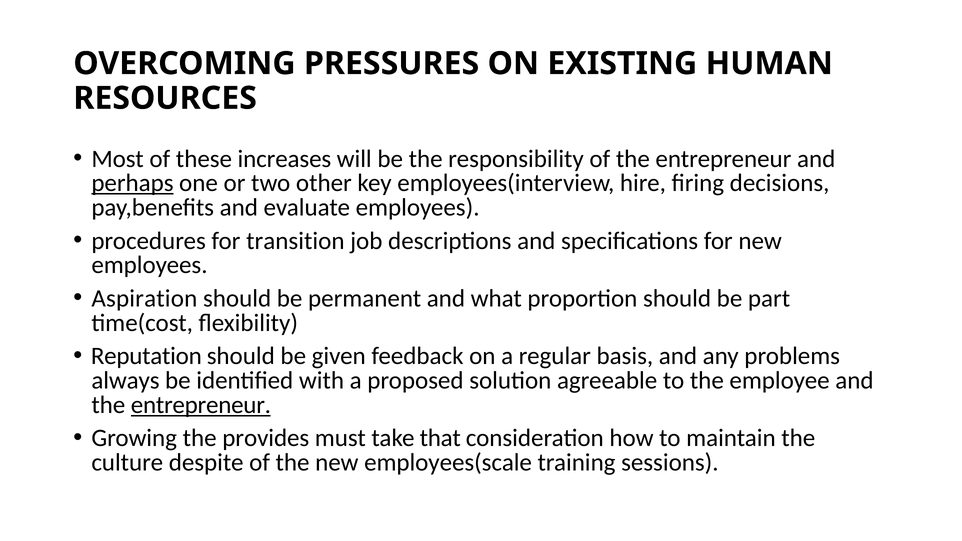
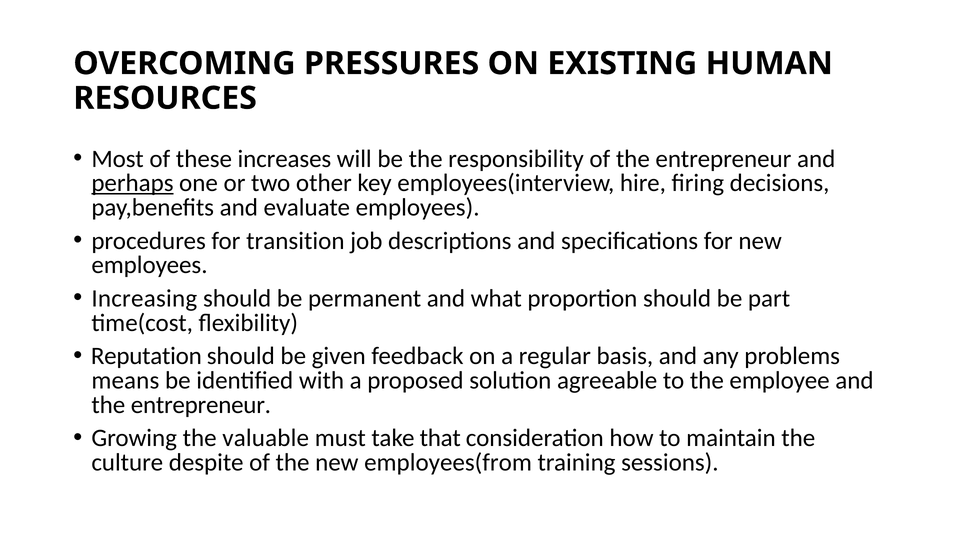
Aspiration: Aspiration -> Increasing (144, 299)
always: always -> means (125, 381)
entrepreneur underline: present -> none (201, 405)
provides: provides -> valuable (266, 438)
employees(scale: employees(scale -> employees(from (448, 463)
